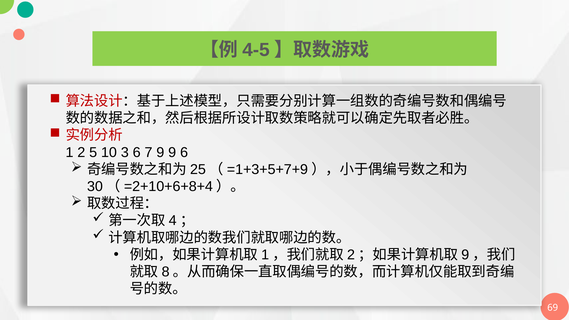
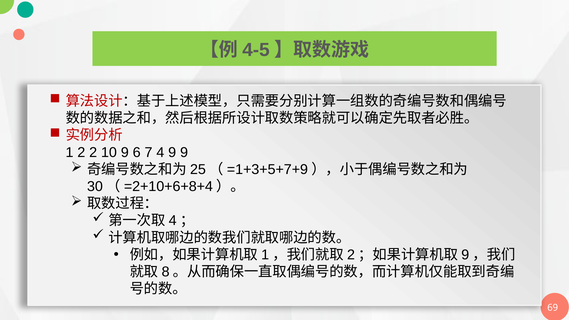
2 5: 5 -> 2 (93, 152)
10 3: 3 -> 9 (125, 152)
7 9: 9 -> 4 (160, 152)
9 6: 6 -> 9 (184, 152)
